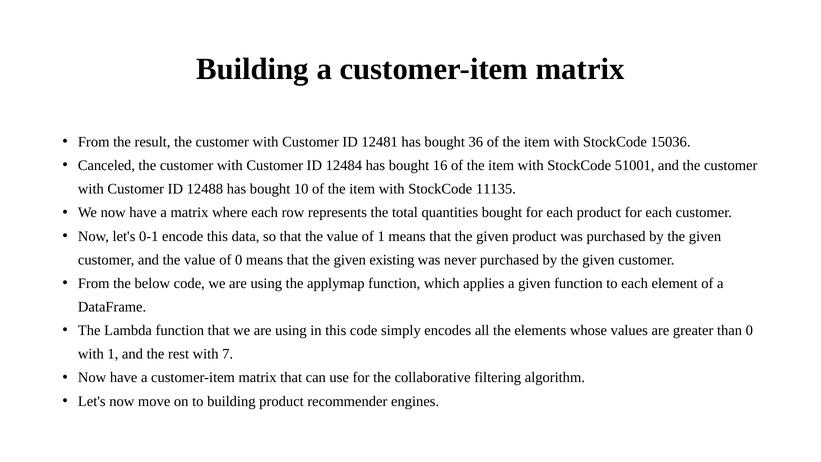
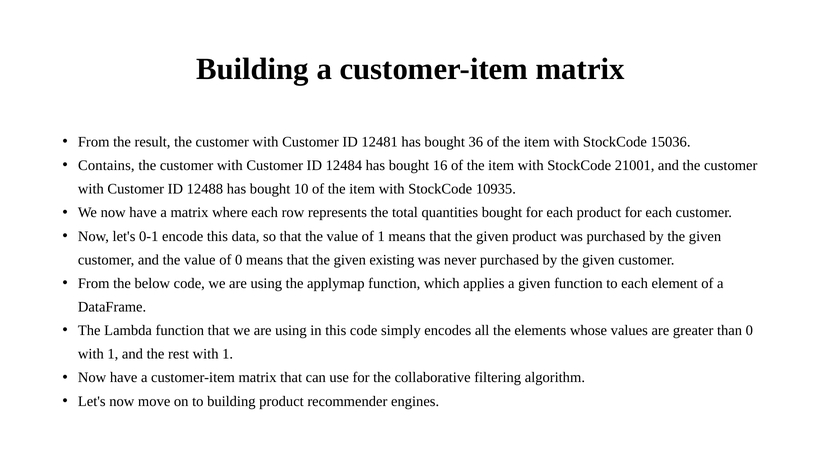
Canceled: Canceled -> Contains (106, 165)
51001: 51001 -> 21001 (635, 165)
11135: 11135 -> 10935 (496, 189)
rest with 7: 7 -> 1 (228, 354)
